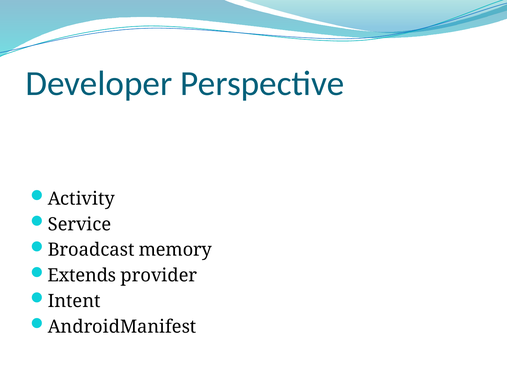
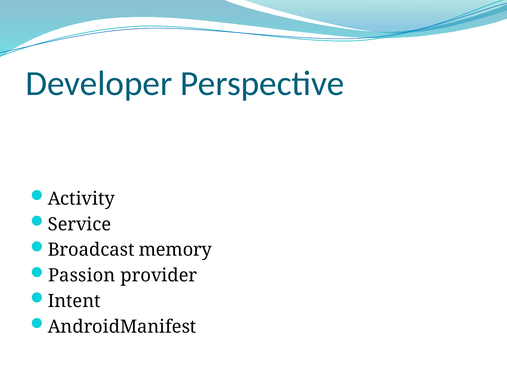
Extends: Extends -> Passion (82, 276)
